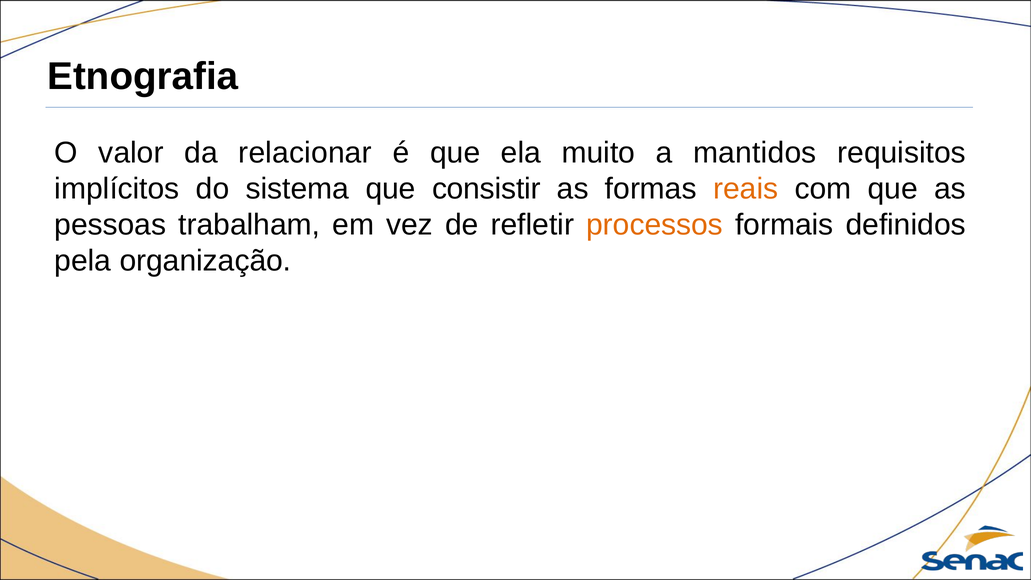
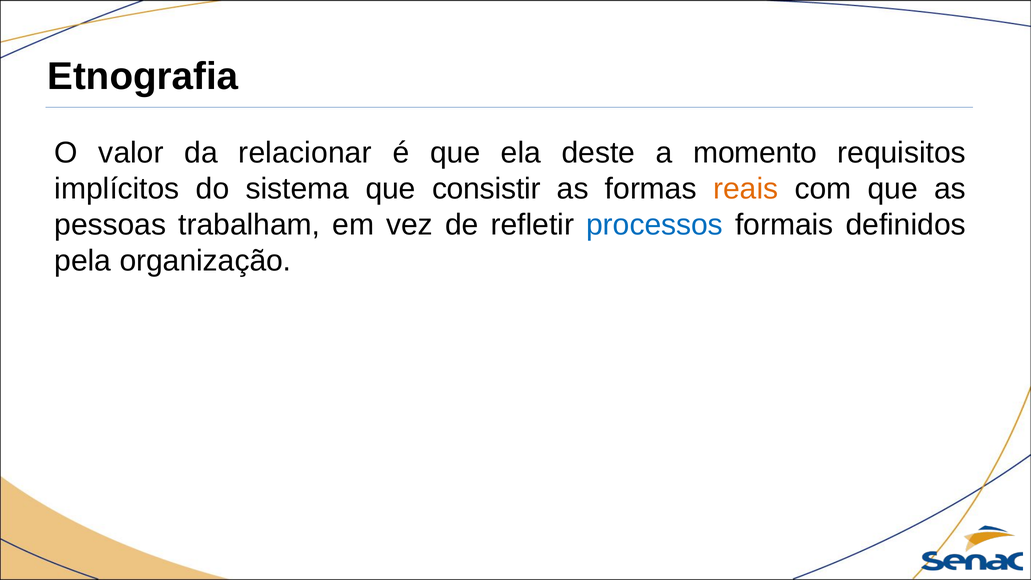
muito: muito -> deste (598, 153)
mantidos: mantidos -> momento (755, 153)
processos colour: orange -> blue (655, 225)
